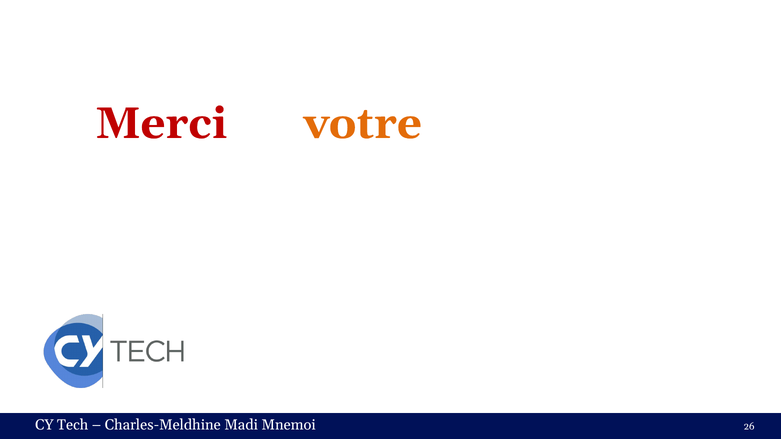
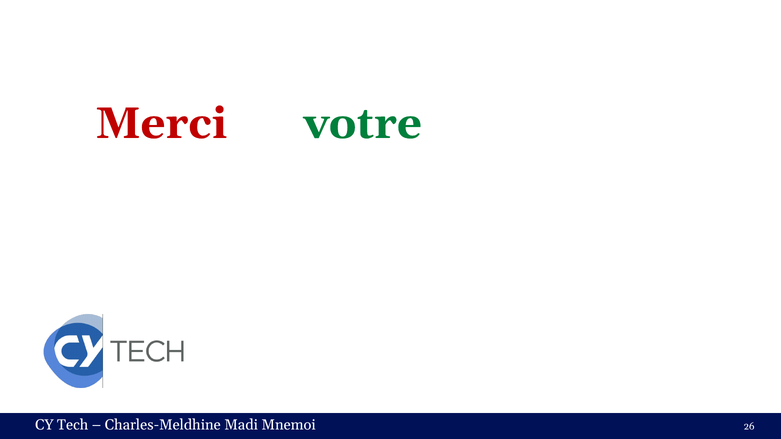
votre colour: orange -> green (363, 123)
